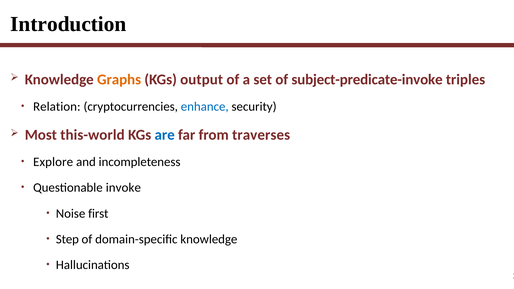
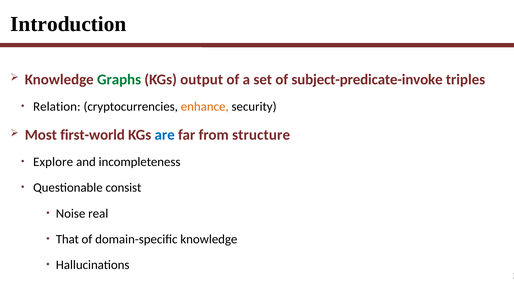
Graphs colour: orange -> green (119, 80)
enhance colour: blue -> orange (205, 106)
this-world: this-world -> first-world (93, 135)
traverses: traverses -> structure (261, 135)
invoke: invoke -> consist (123, 188)
first: first -> real (98, 214)
Step: Step -> That (67, 239)
